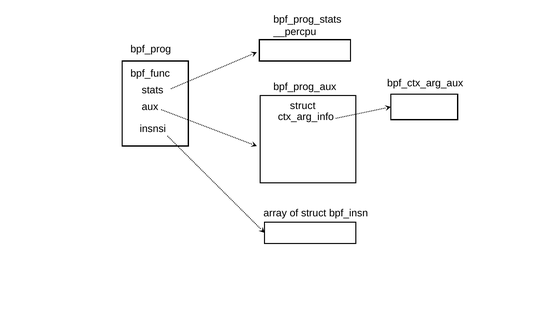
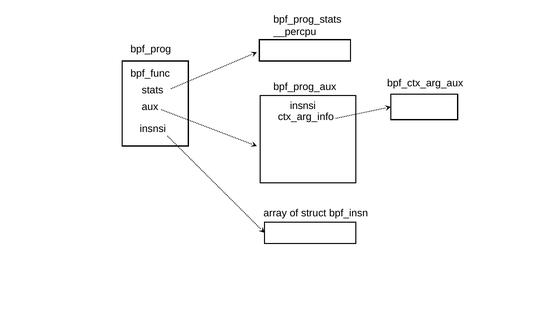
struct: struct -> insnsi (303, 106)
